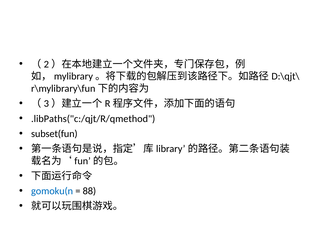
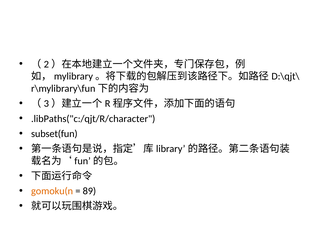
.libPaths("c:/qjt/R/qmethod: .libPaths("c:/qjt/R/qmethod -> .libPaths("c:/qjt/R/character (93, 119)
gomoku(n colour: blue -> orange (52, 191)
88: 88 -> 89 (89, 191)
